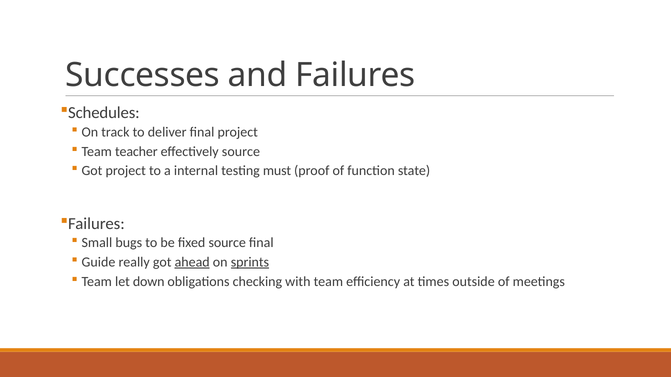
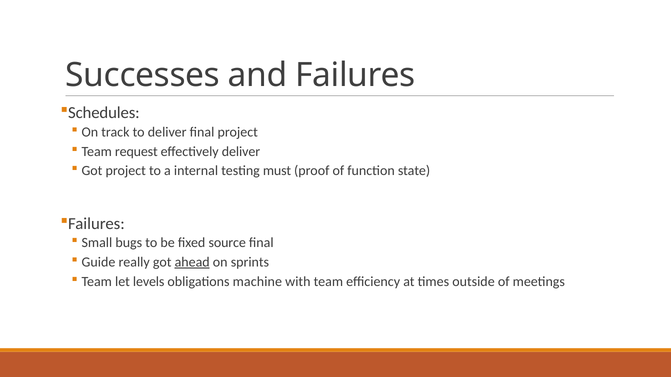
teacher: teacher -> request (136, 152)
effectively source: source -> deliver (241, 152)
sprints underline: present -> none (250, 262)
down: down -> levels (149, 282)
checking: checking -> machine (257, 282)
